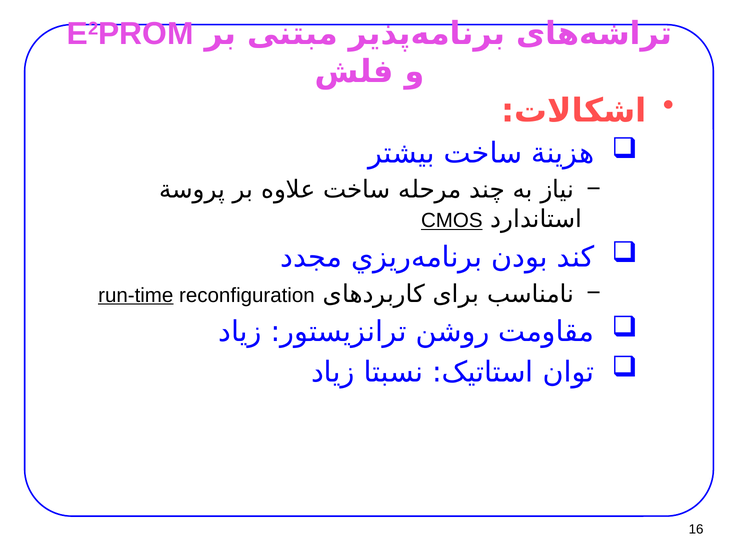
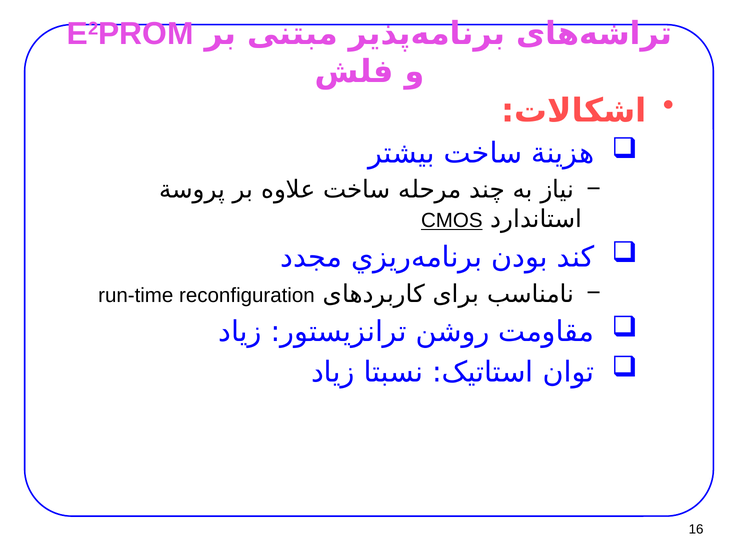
run-time underline: present -> none (136, 296)
